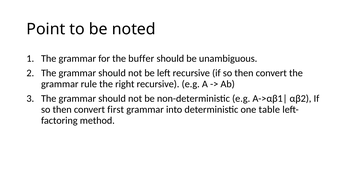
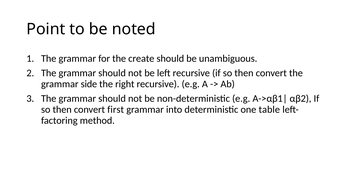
buffer: buffer -> create (141, 59)
rule: rule -> side (89, 84)
